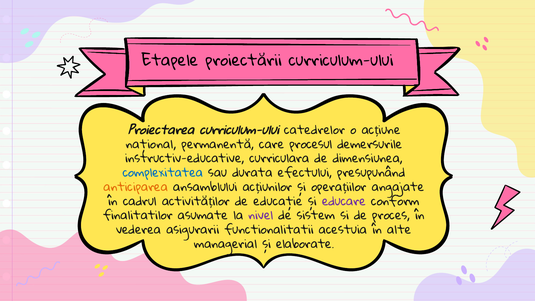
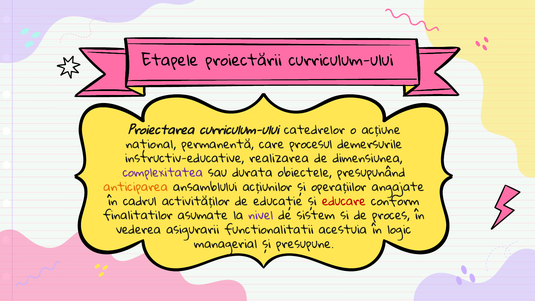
curriculara: curriculara -> realizarea (279, 159)
complexitatea colour: blue -> purple (163, 173)
efectului: efectului -> obiectele (305, 173)
educare colour: purple -> red (344, 201)
alte: alte -> logic (399, 230)
elaborate: elaborate -> presupune (305, 244)
